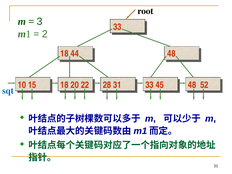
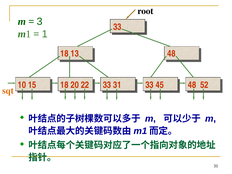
2: 2 -> 1 (45, 34)
44: 44 -> 13 (75, 54)
28: 28 -> 33 (107, 85)
sqt colour: blue -> orange (8, 91)
